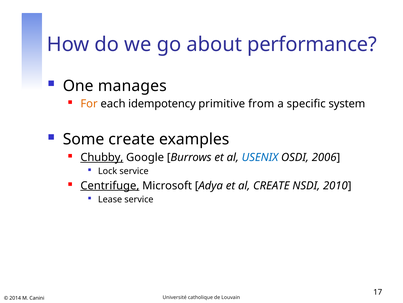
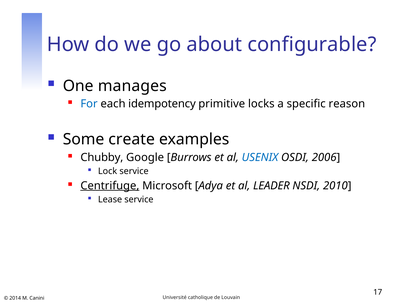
performance: performance -> configurable (312, 44)
For colour: orange -> blue (89, 104)
from: from -> locks (261, 104)
system: system -> reason (347, 104)
Chubby underline: present -> none (102, 157)
al CREATE: CREATE -> LEADER (271, 185)
